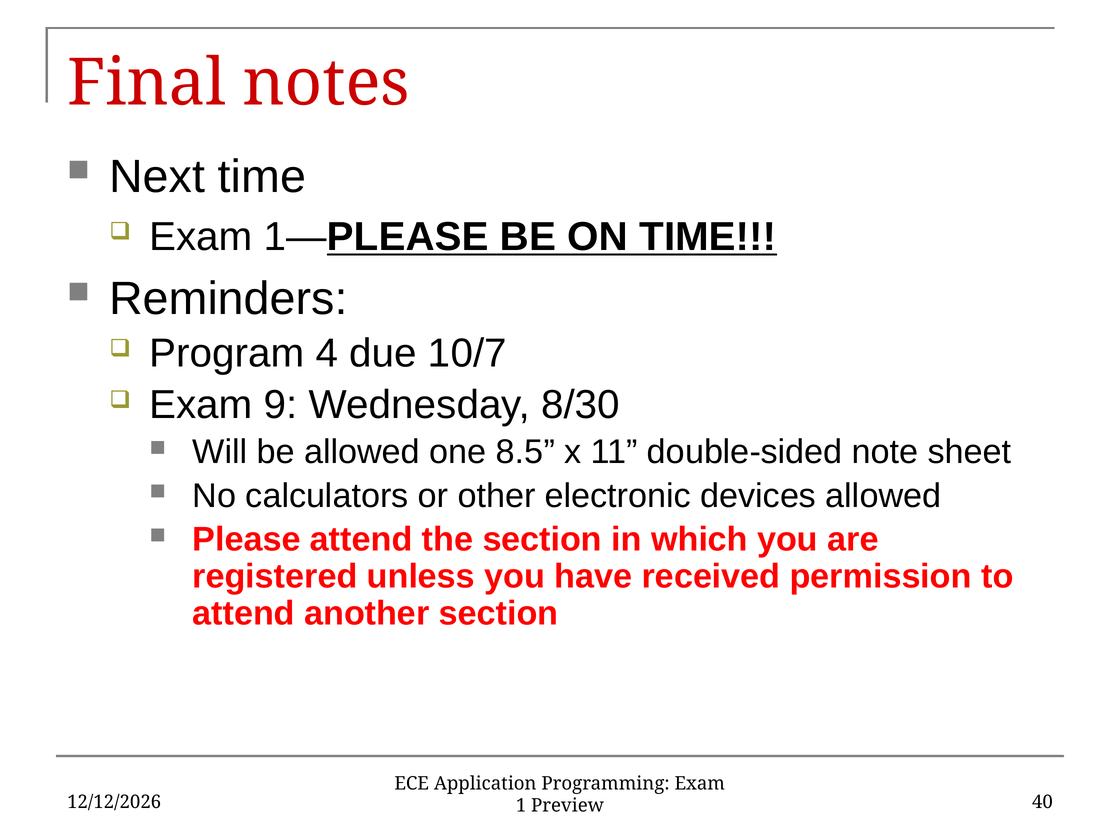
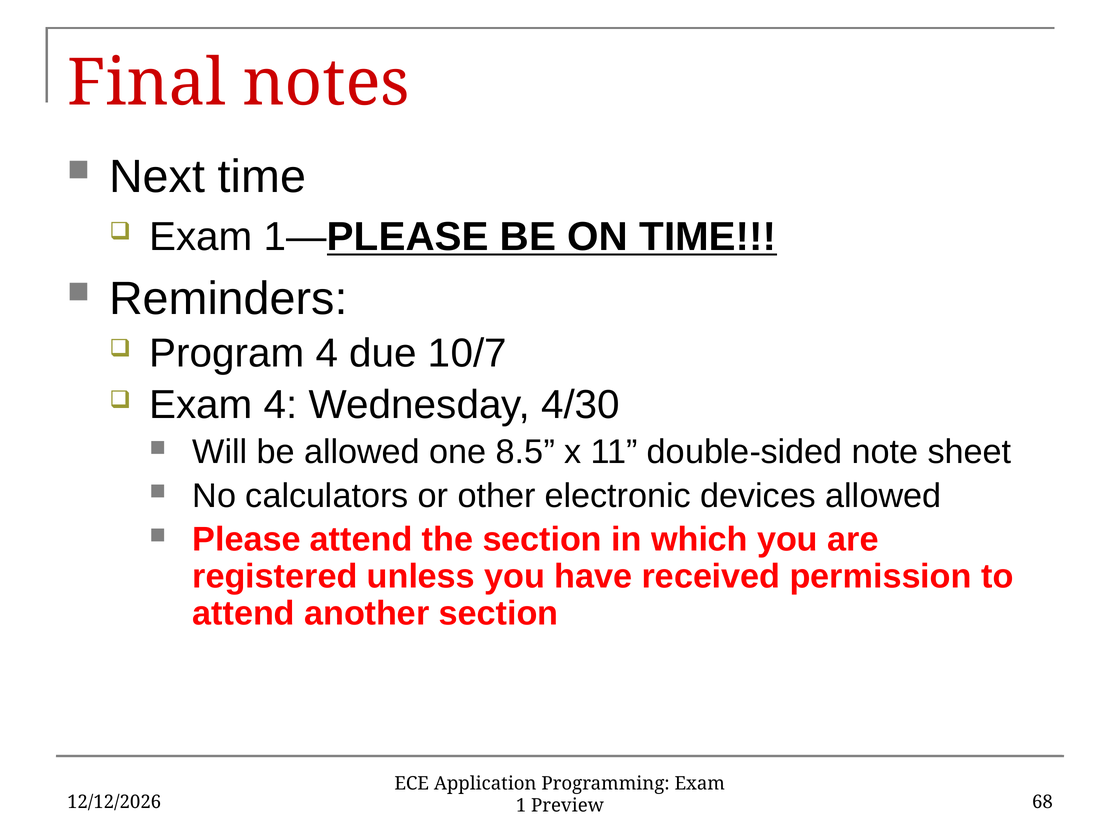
Exam 9: 9 -> 4 (281, 405)
8/30: 8/30 -> 4/30 (581, 405)
40: 40 -> 68 (1042, 802)
